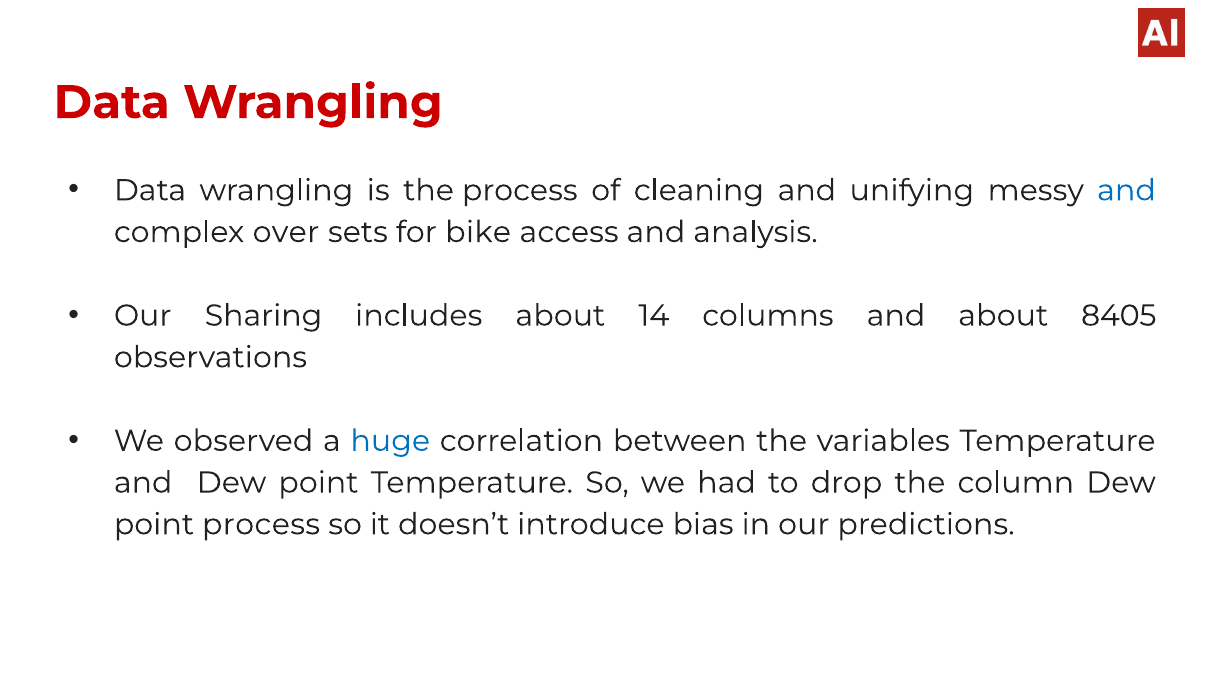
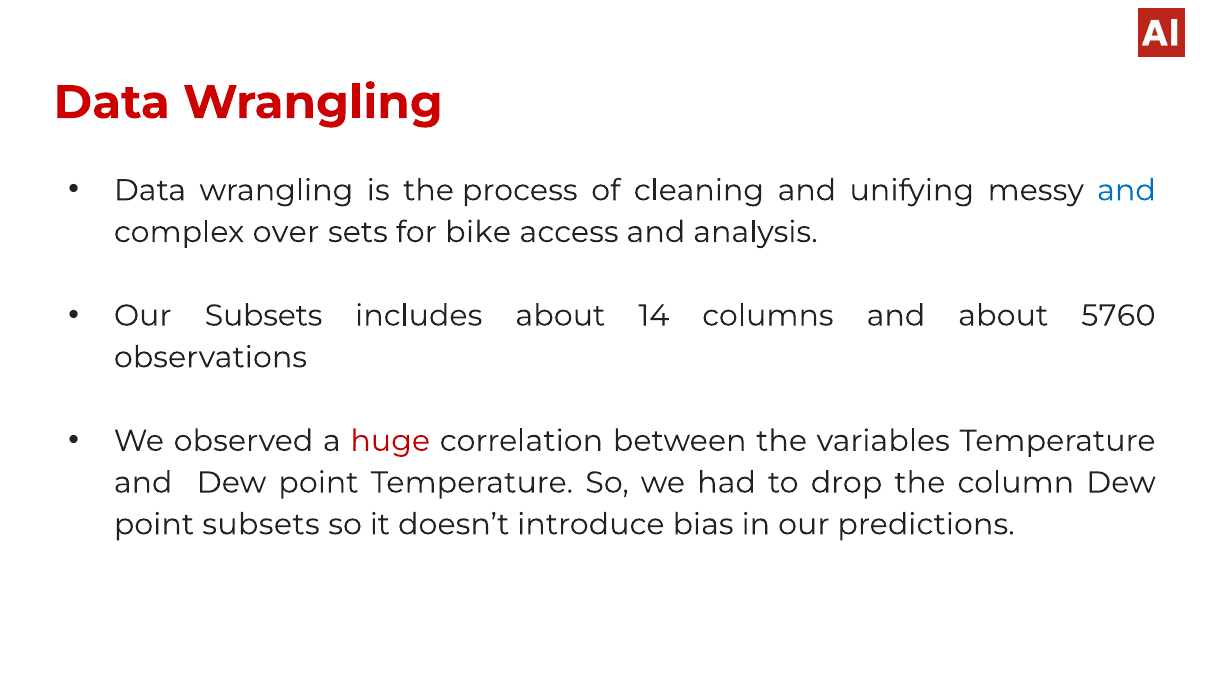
Our Sharing: Sharing -> Subsets (264, 315)
8405: 8405 -> 5760 (1118, 315)
huge colour: blue -> red (390, 441)
point process: process -> subsets (261, 524)
